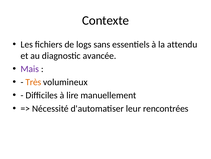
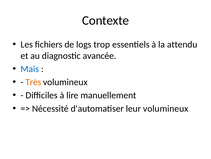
sans: sans -> trop (102, 44)
Mais colour: purple -> blue (30, 69)
leur rencontrées: rencontrées -> volumineux (166, 108)
